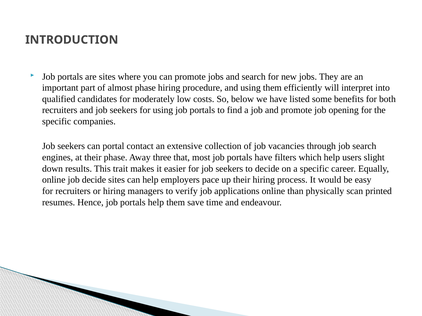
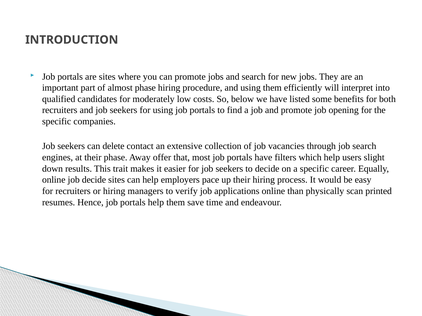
portal: portal -> delete (113, 146)
three: three -> offer (162, 158)
